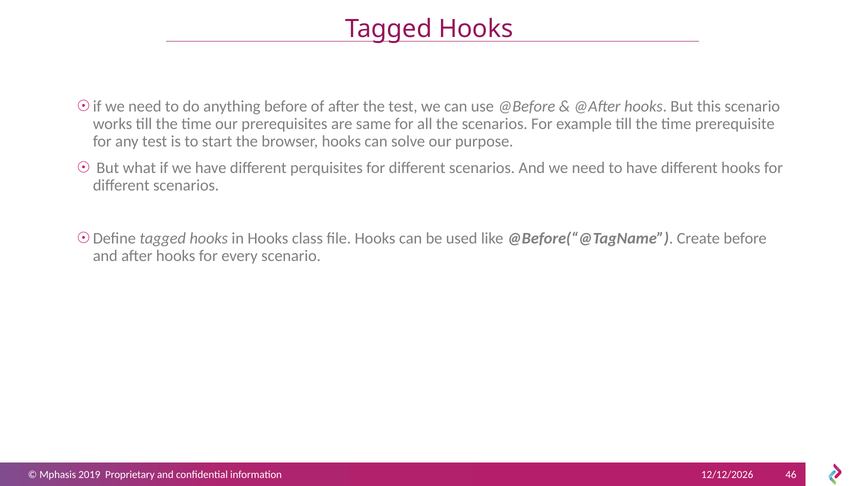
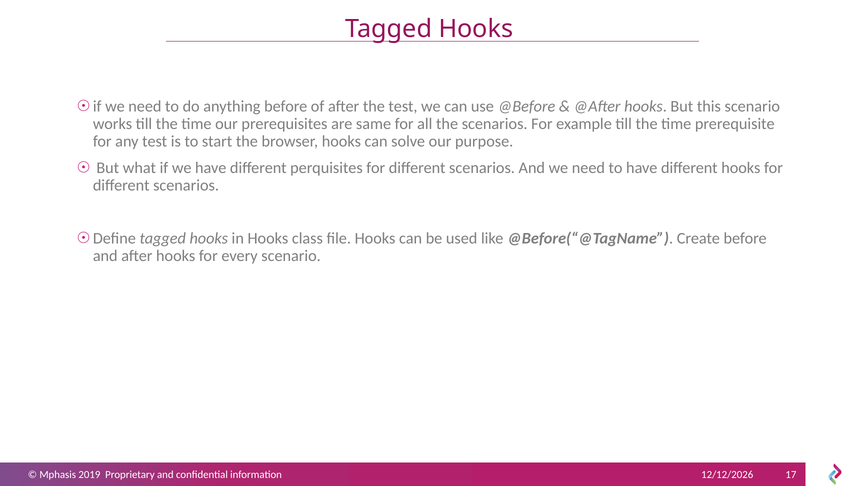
46: 46 -> 17 (791, 475)
